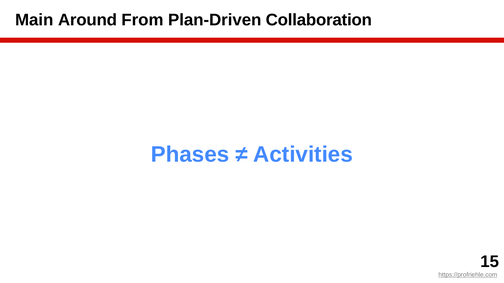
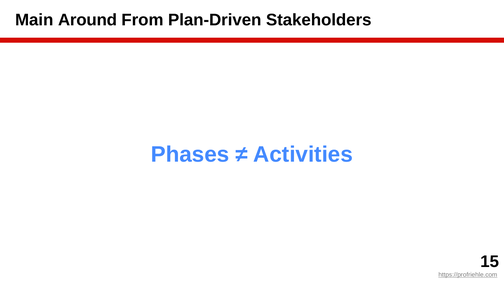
Collaboration: Collaboration -> Stakeholders (319, 20)
